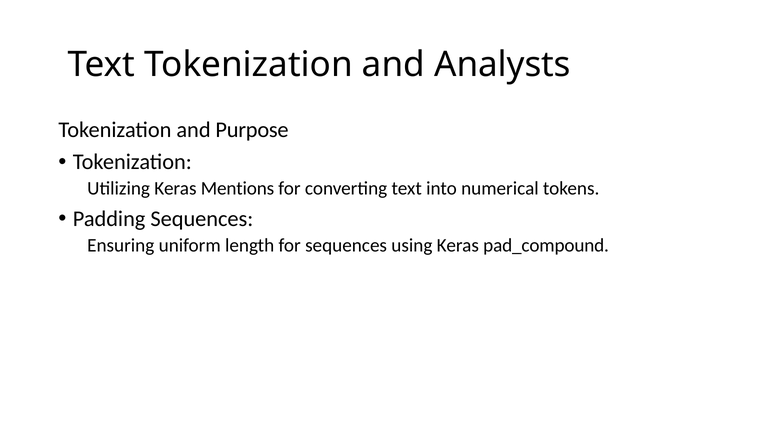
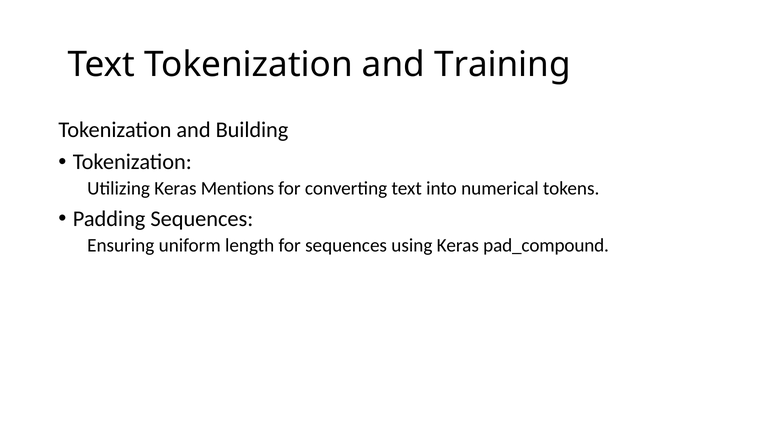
Analysts: Analysts -> Training (502, 64)
Purpose: Purpose -> Building (252, 130)
